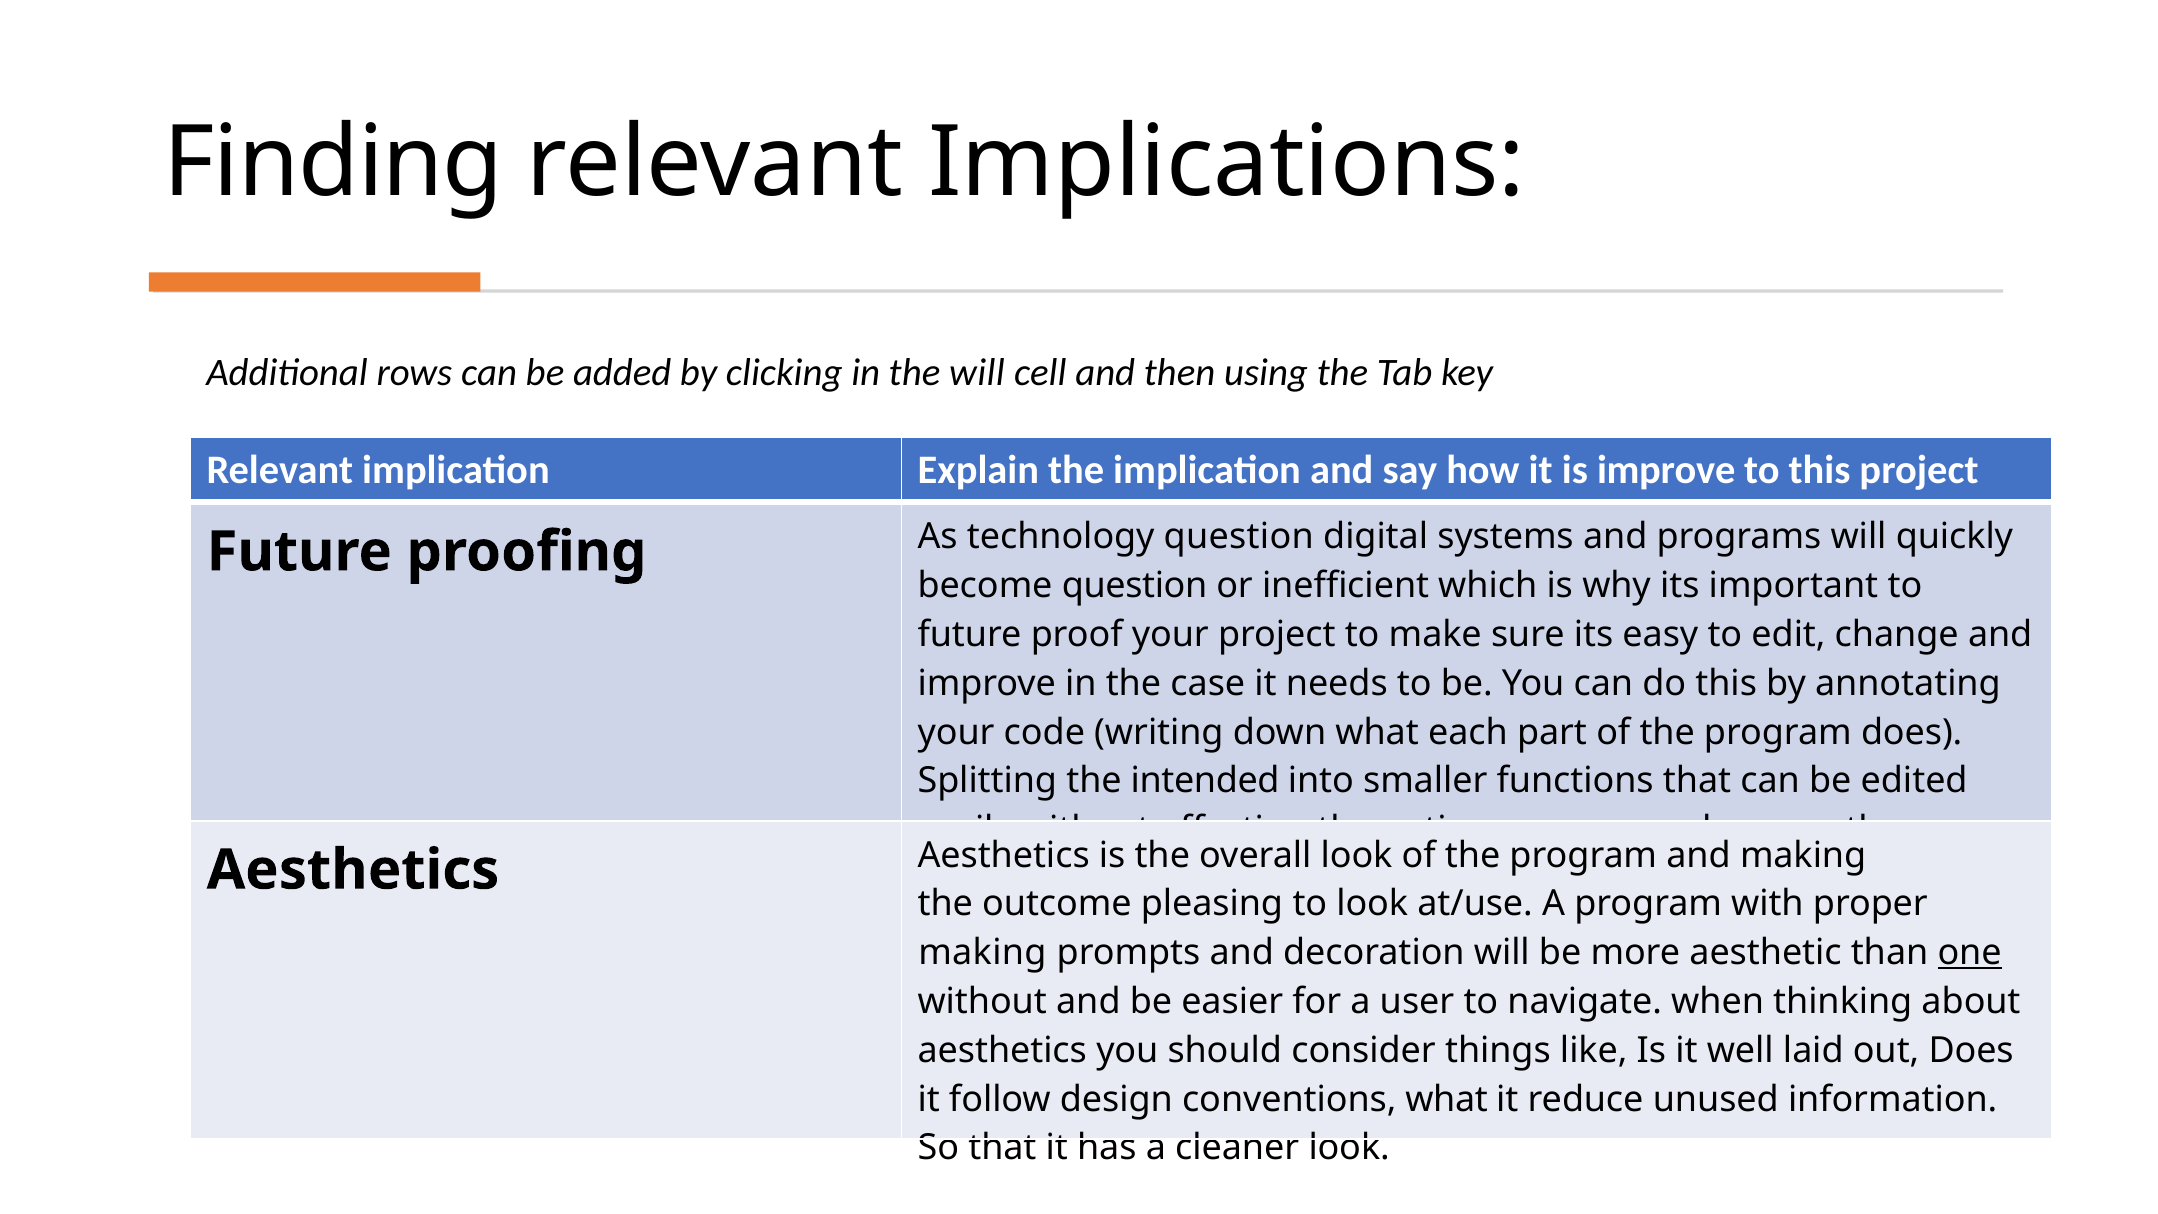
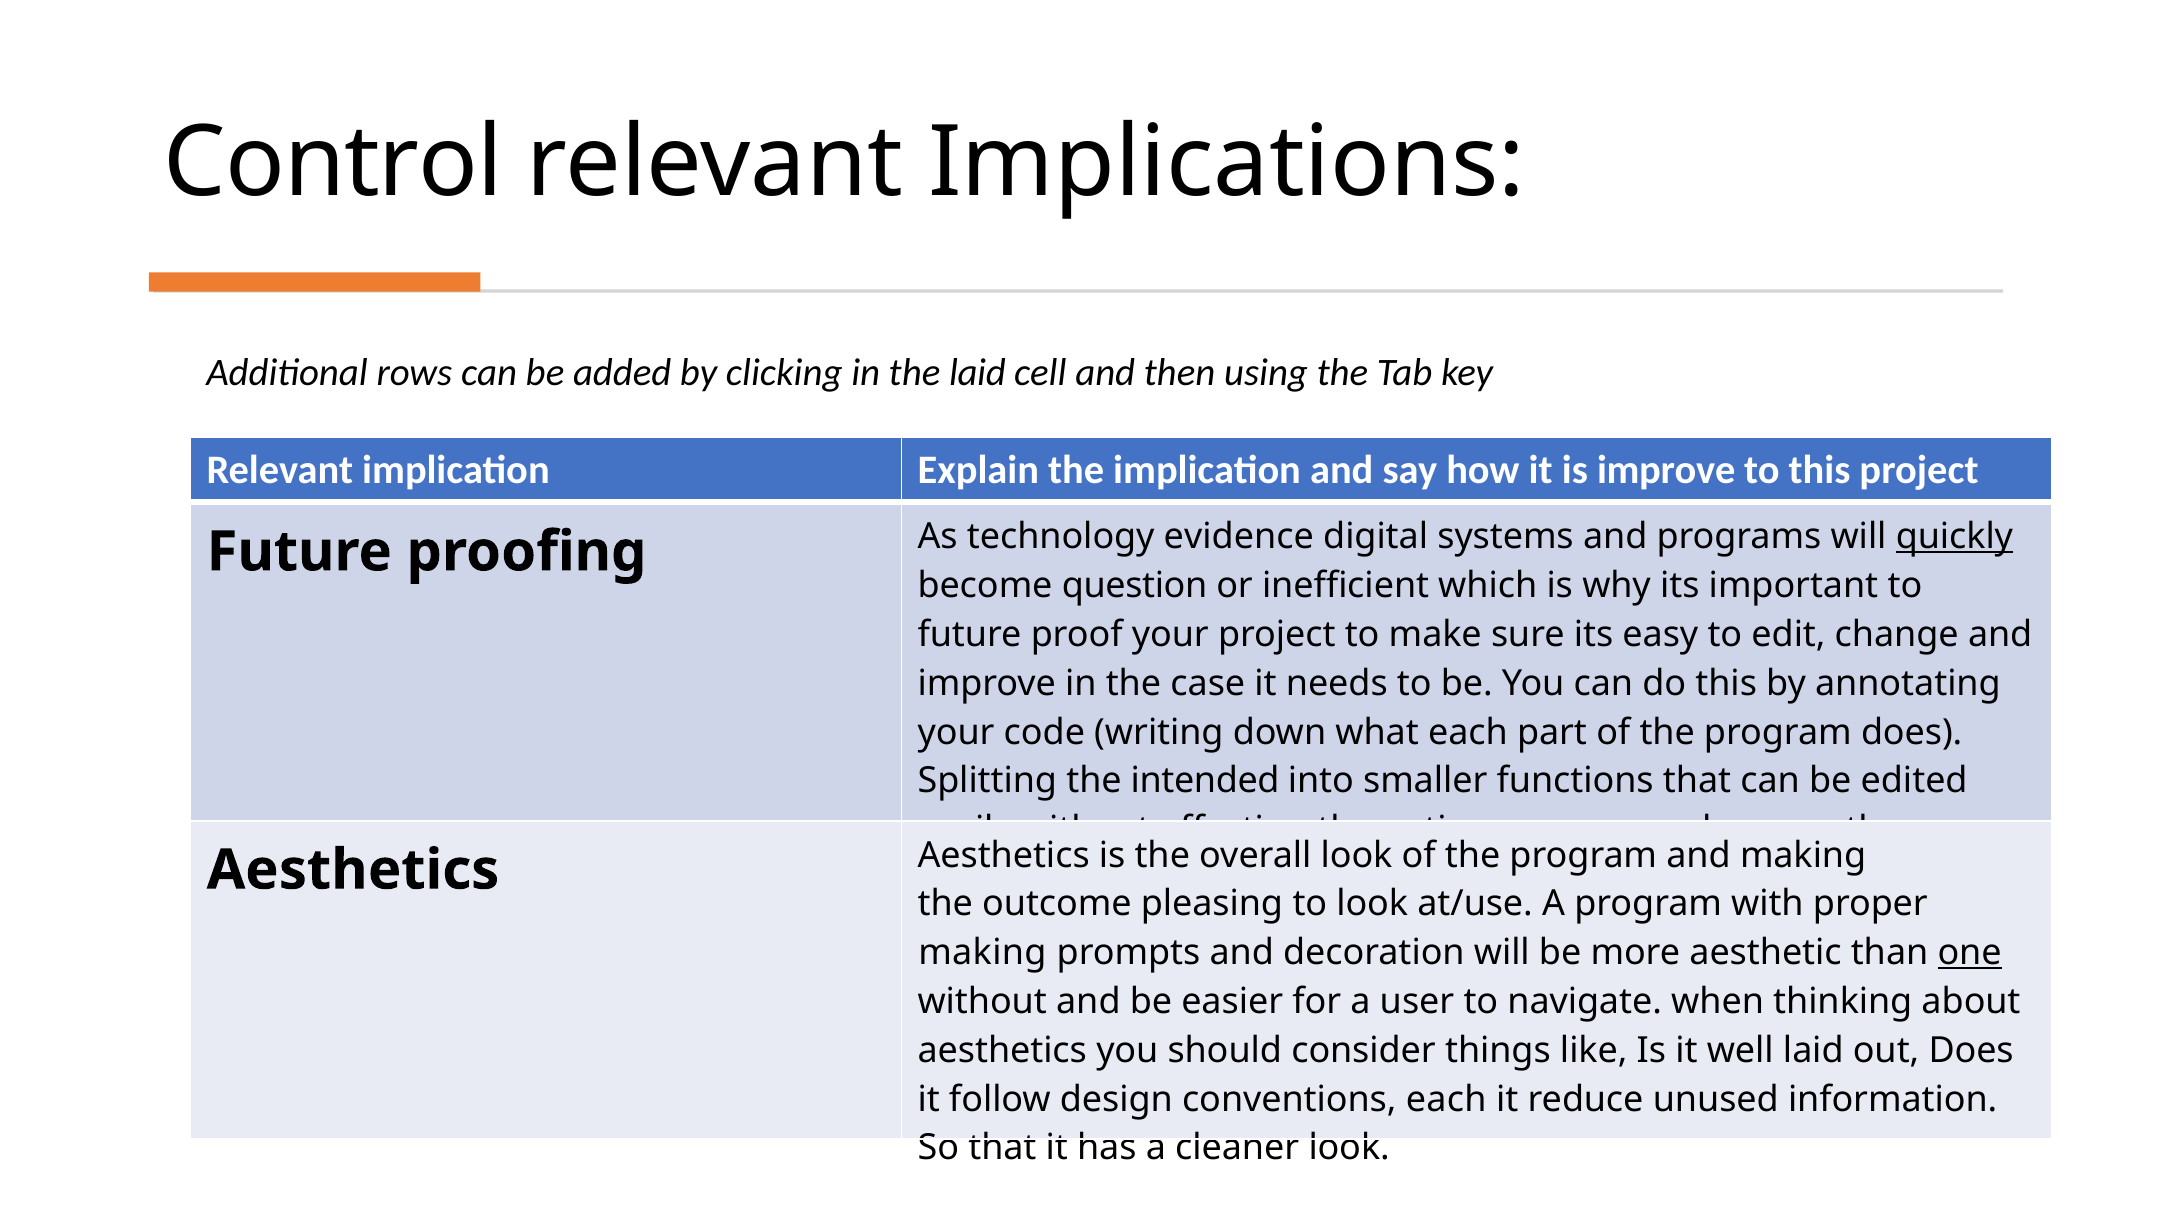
Finding: Finding -> Control (333, 163)
the will: will -> laid (977, 373)
technology question: question -> evidence (1239, 537)
quickly underline: none -> present (1954, 537)
conventions what: what -> each (1446, 1099)
